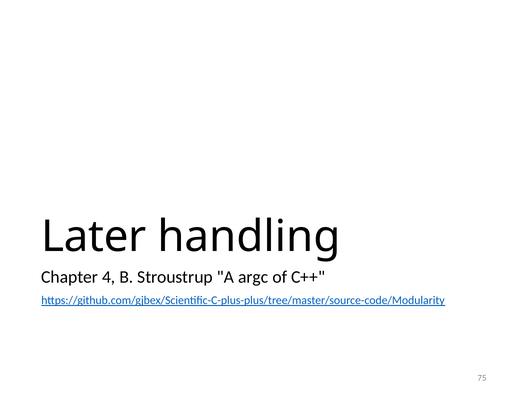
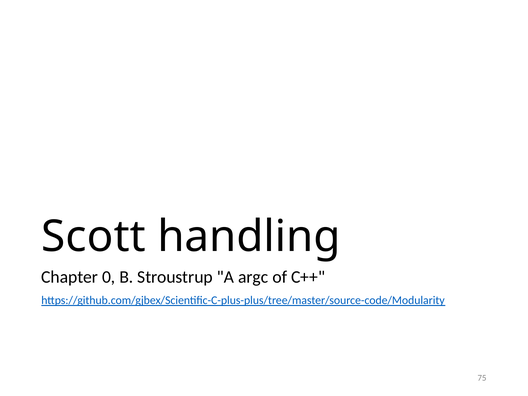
Later: Later -> Scott (94, 237)
4: 4 -> 0 (109, 277)
